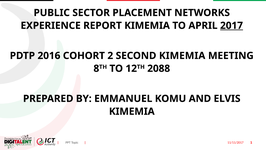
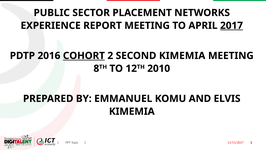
REPORT KIMEMIA: KIMEMIA -> MEETING (147, 26)
COHORT underline: none -> present (84, 56)
2088: 2088 -> 2010 (159, 68)
